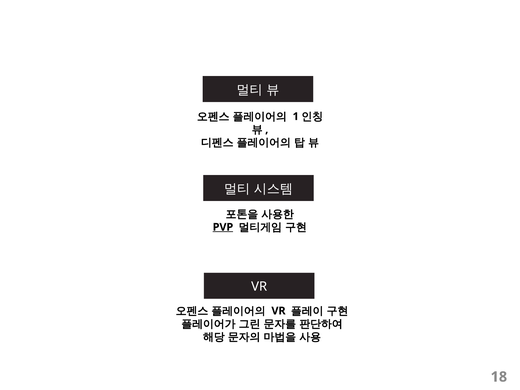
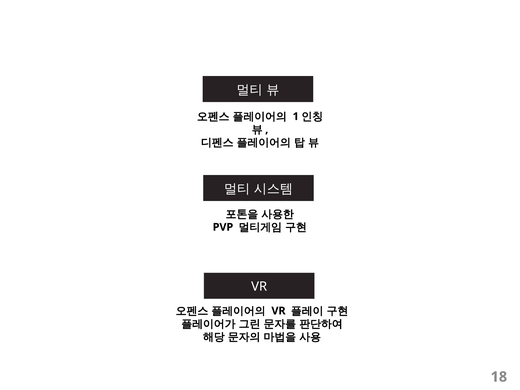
PVP underline: present -> none (223, 227)
